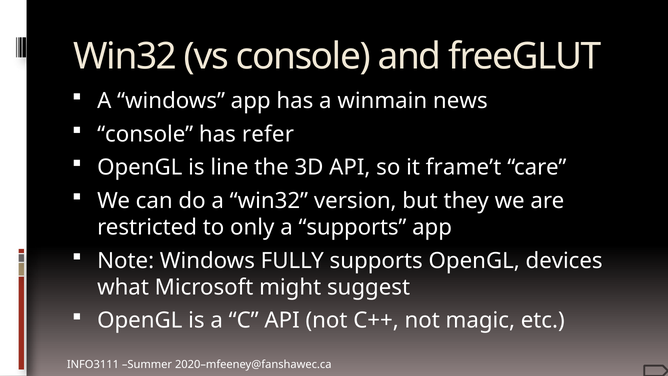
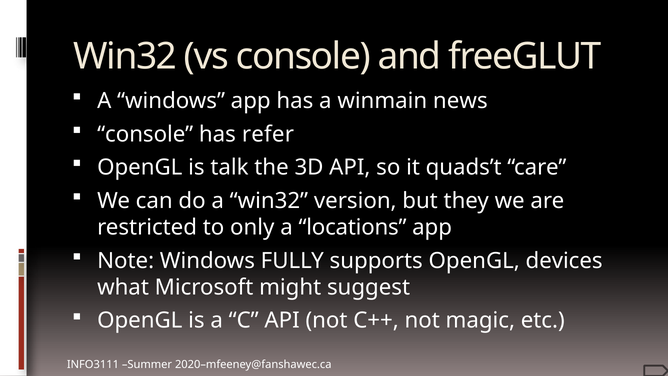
line: line -> talk (229, 167)
frame’t: frame’t -> quads’t (464, 167)
a supports: supports -> locations (353, 227)
